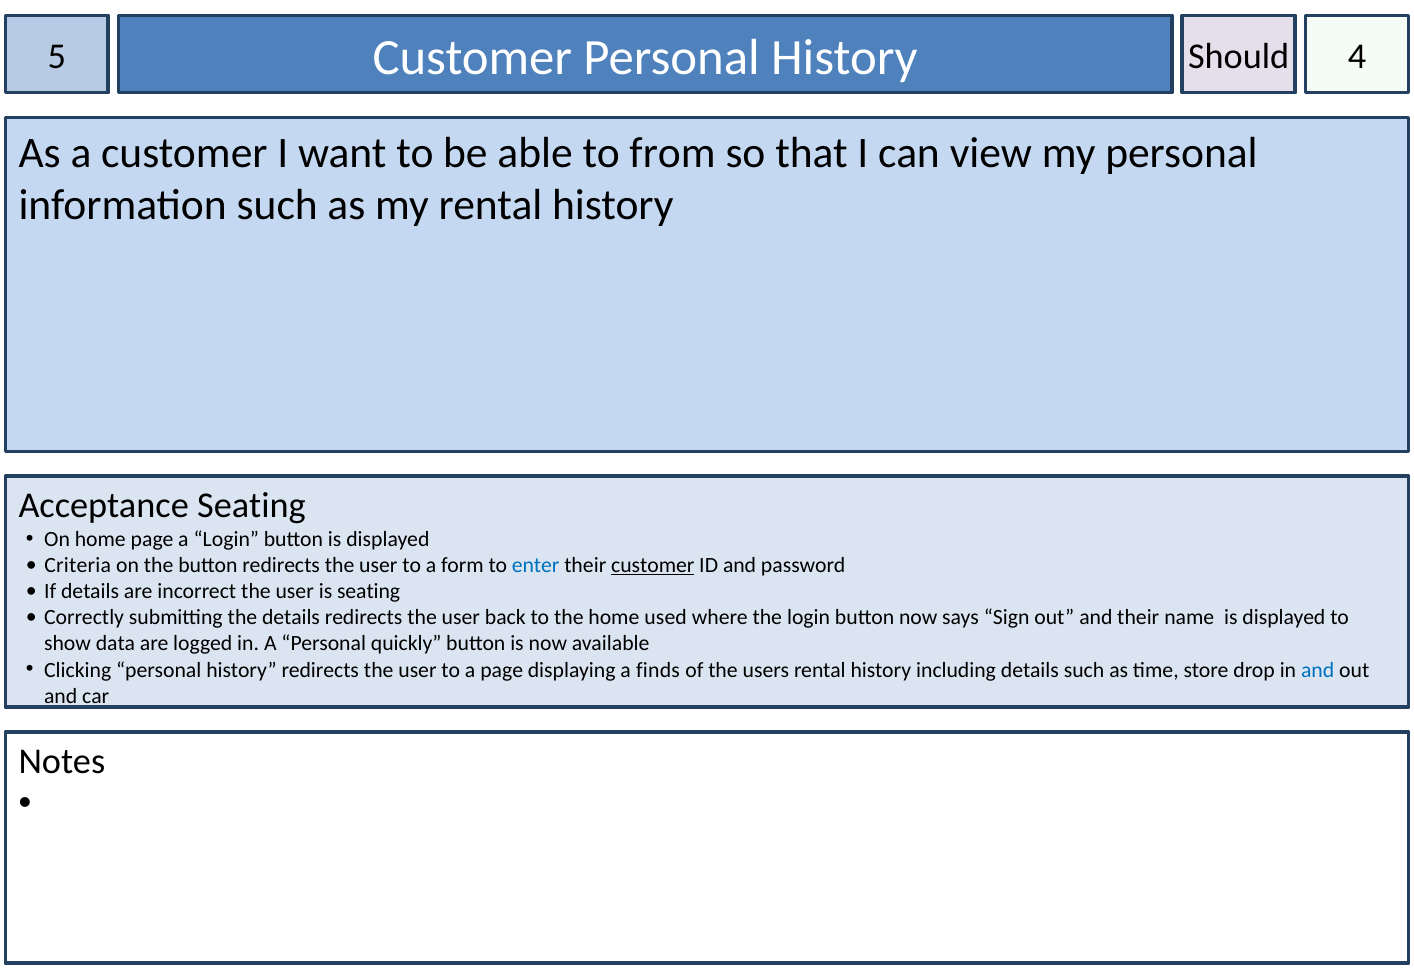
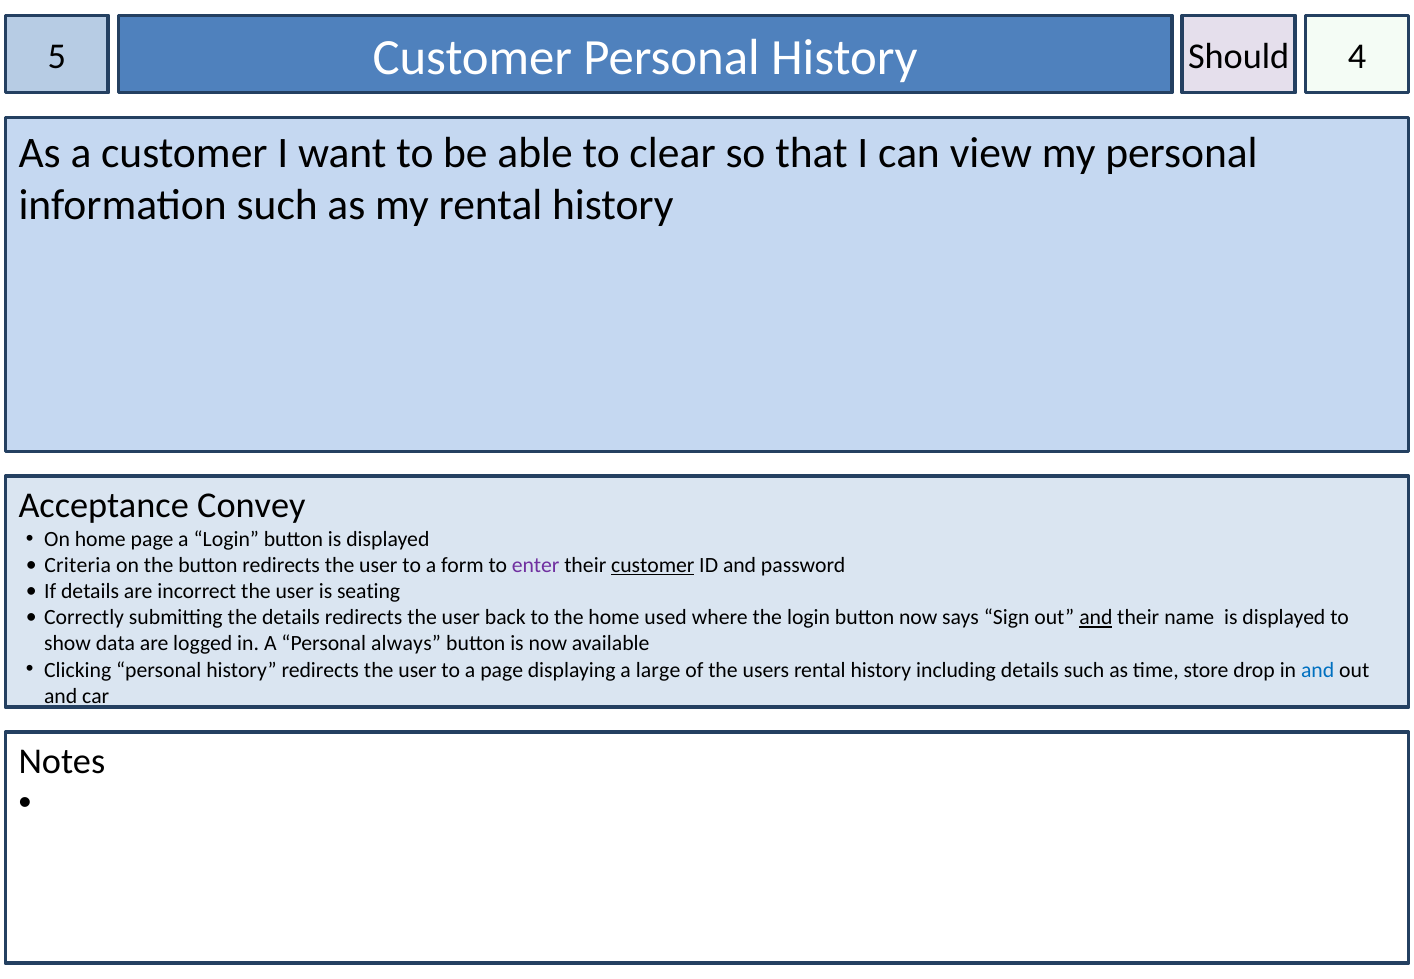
from: from -> clear (673, 153)
Acceptance Seating: Seating -> Convey (251, 505)
enter colour: blue -> purple (536, 565)
and underline: none -> present (1096, 618)
quickly: quickly -> always (406, 644)
finds: finds -> large (658, 670)
